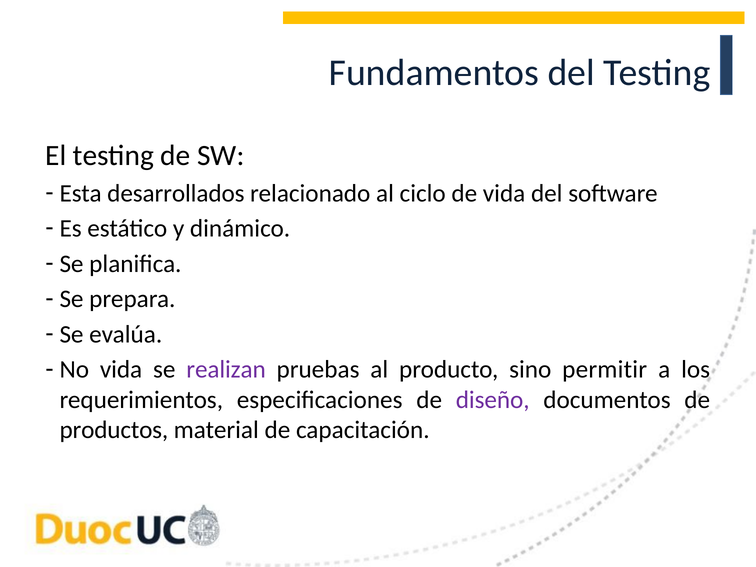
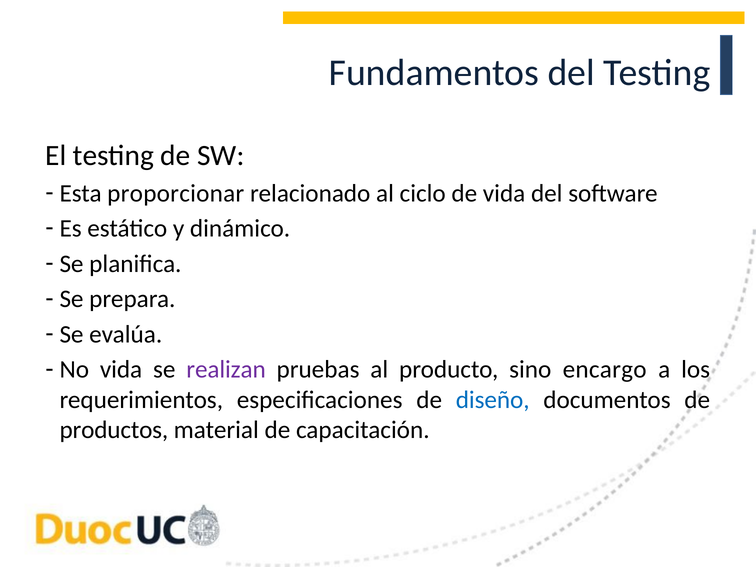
desarrollados: desarrollados -> proporcionar (176, 193)
permitir: permitir -> encargo (605, 370)
diseño colour: purple -> blue (493, 400)
